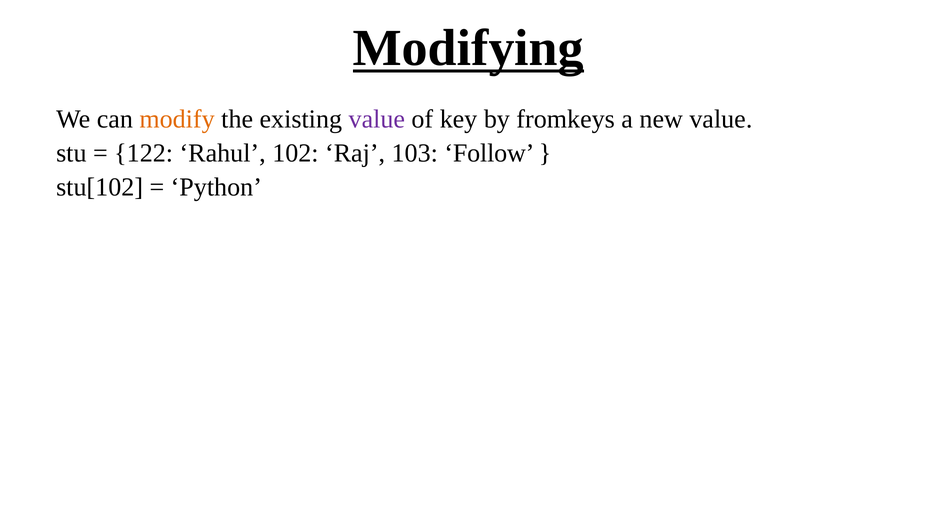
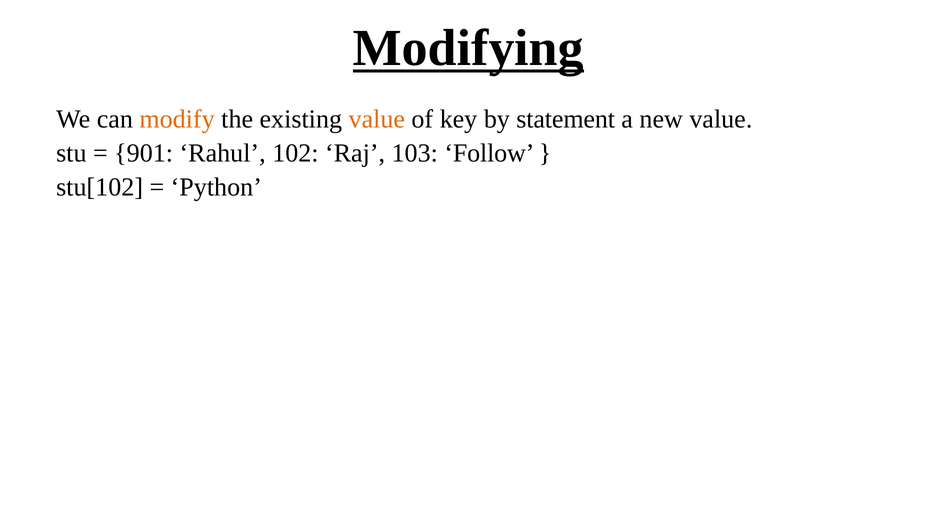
value colour: purple -> orange (377, 119)
fromkeys: fromkeys -> statement (566, 119)
122: 122 -> 901 (144, 153)
